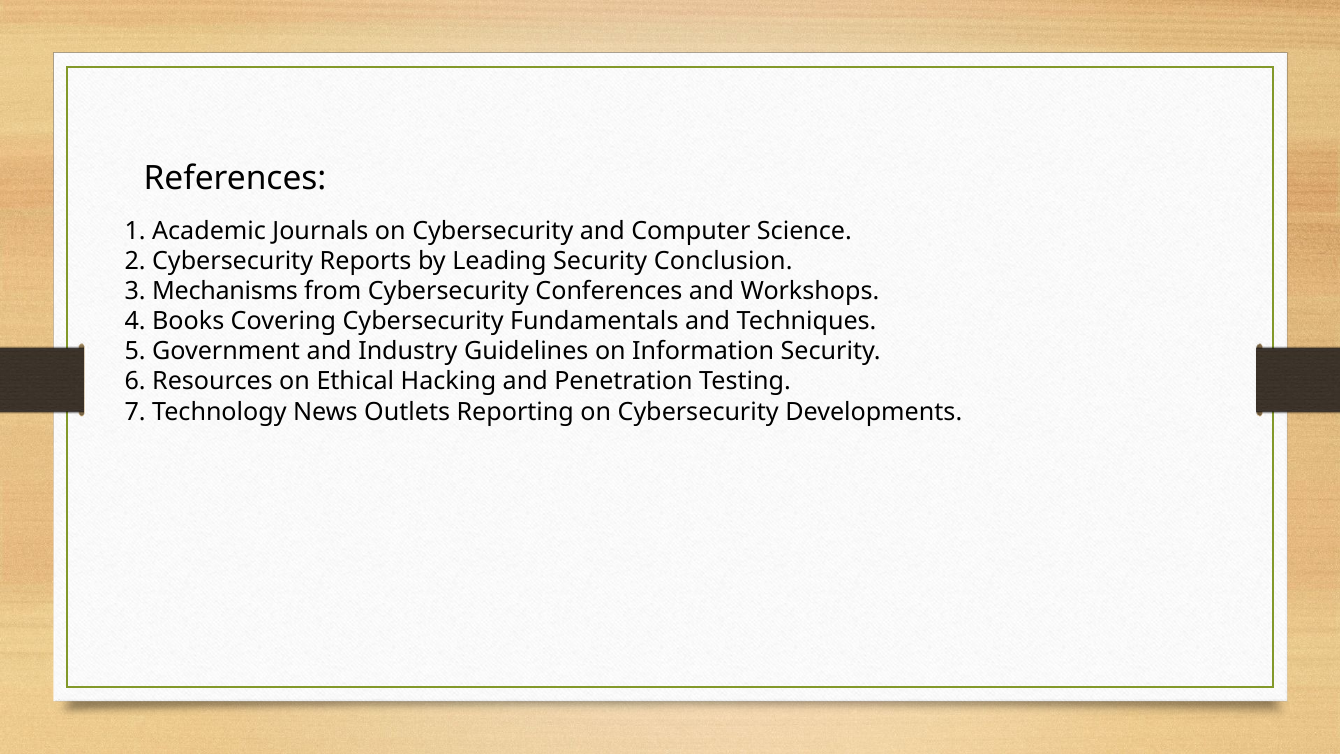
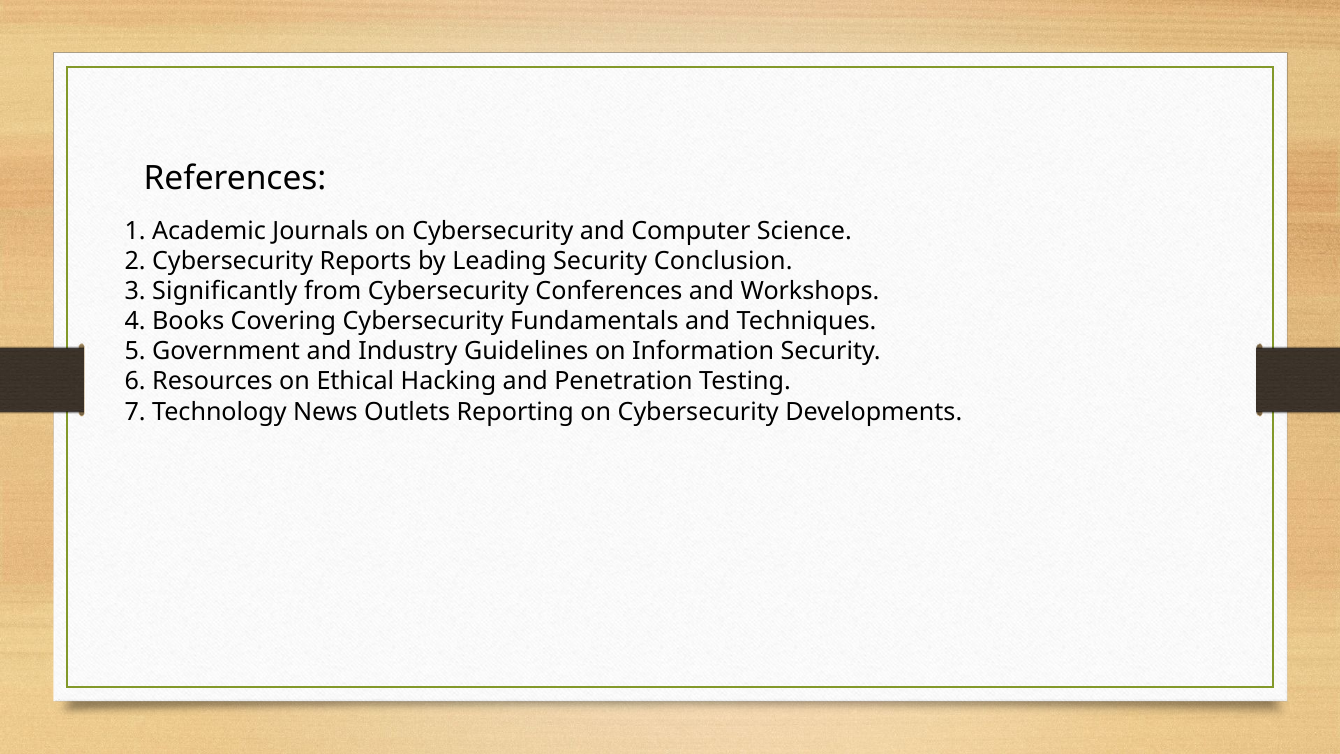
Mechanisms: Mechanisms -> Significantly (225, 291)
